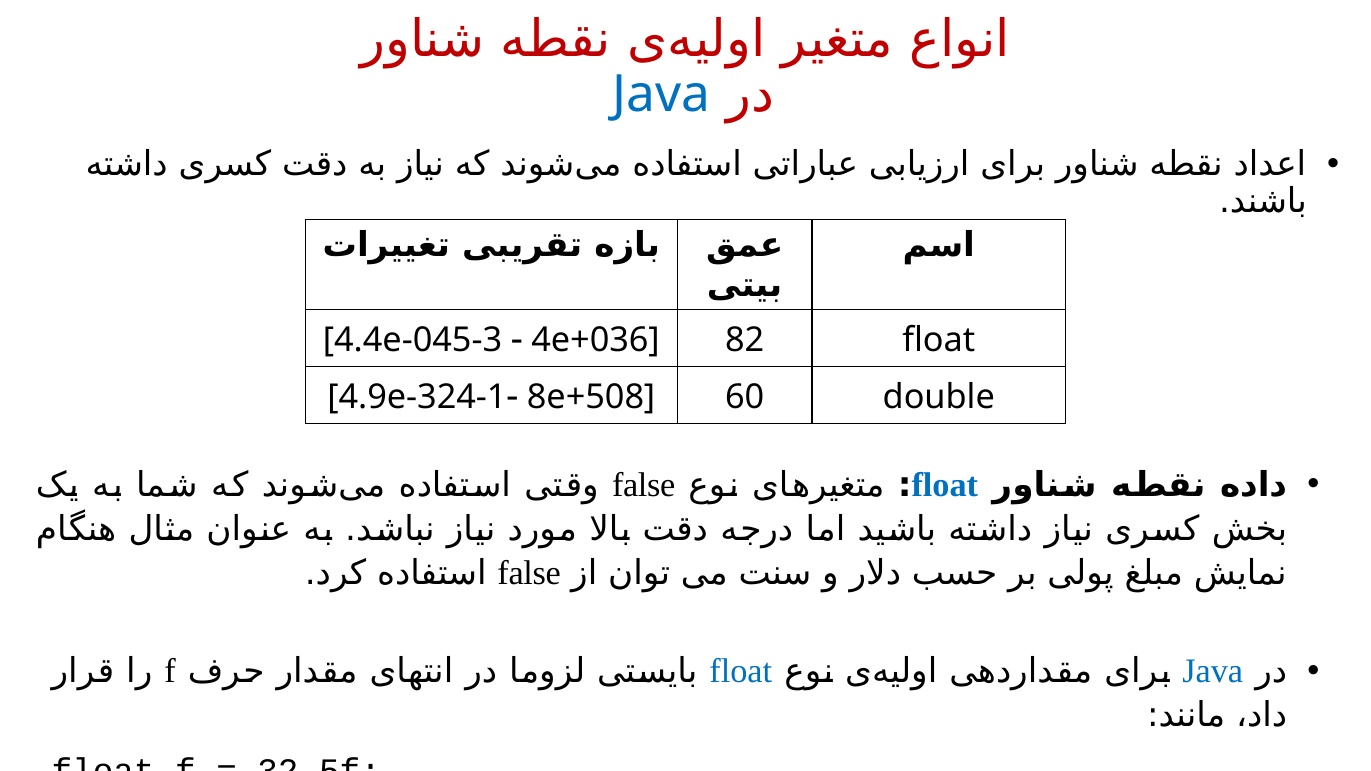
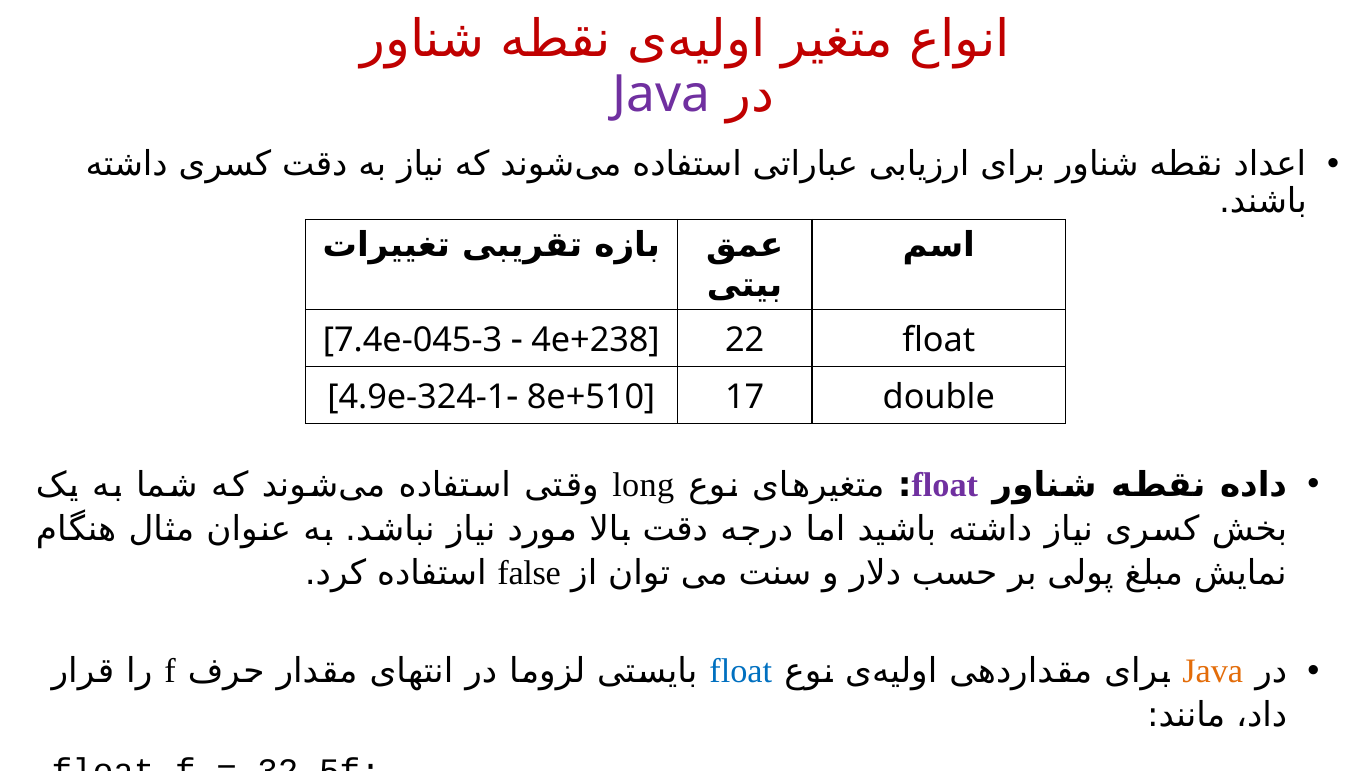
Java colour: blue -> purple (662, 95)
4.4e-045-3: 4.4e-045-3 -> 7.4e-045-3 (418, 340)
4e+036: 4e+036 -> 4e+238 (590, 340)
82: 82 -> 22 (745, 340)
8e+508: 8e+508 -> 8e+510 (586, 397)
60: 60 -> 17 (745, 397)
false: false -> long (643, 486)
float colour: blue -> purple (945, 486)
Java colour: blue -> orange (1213, 672)
